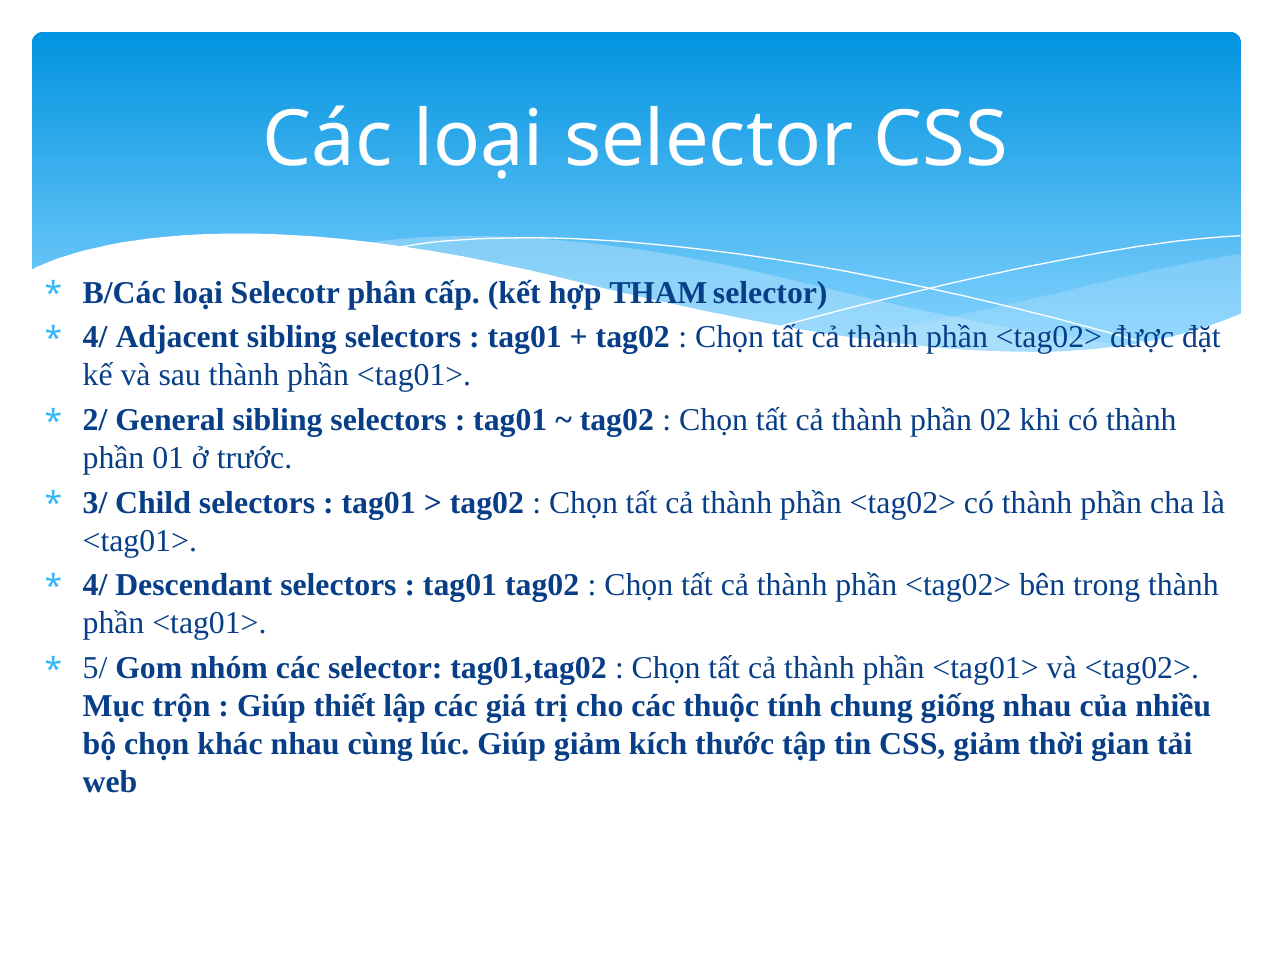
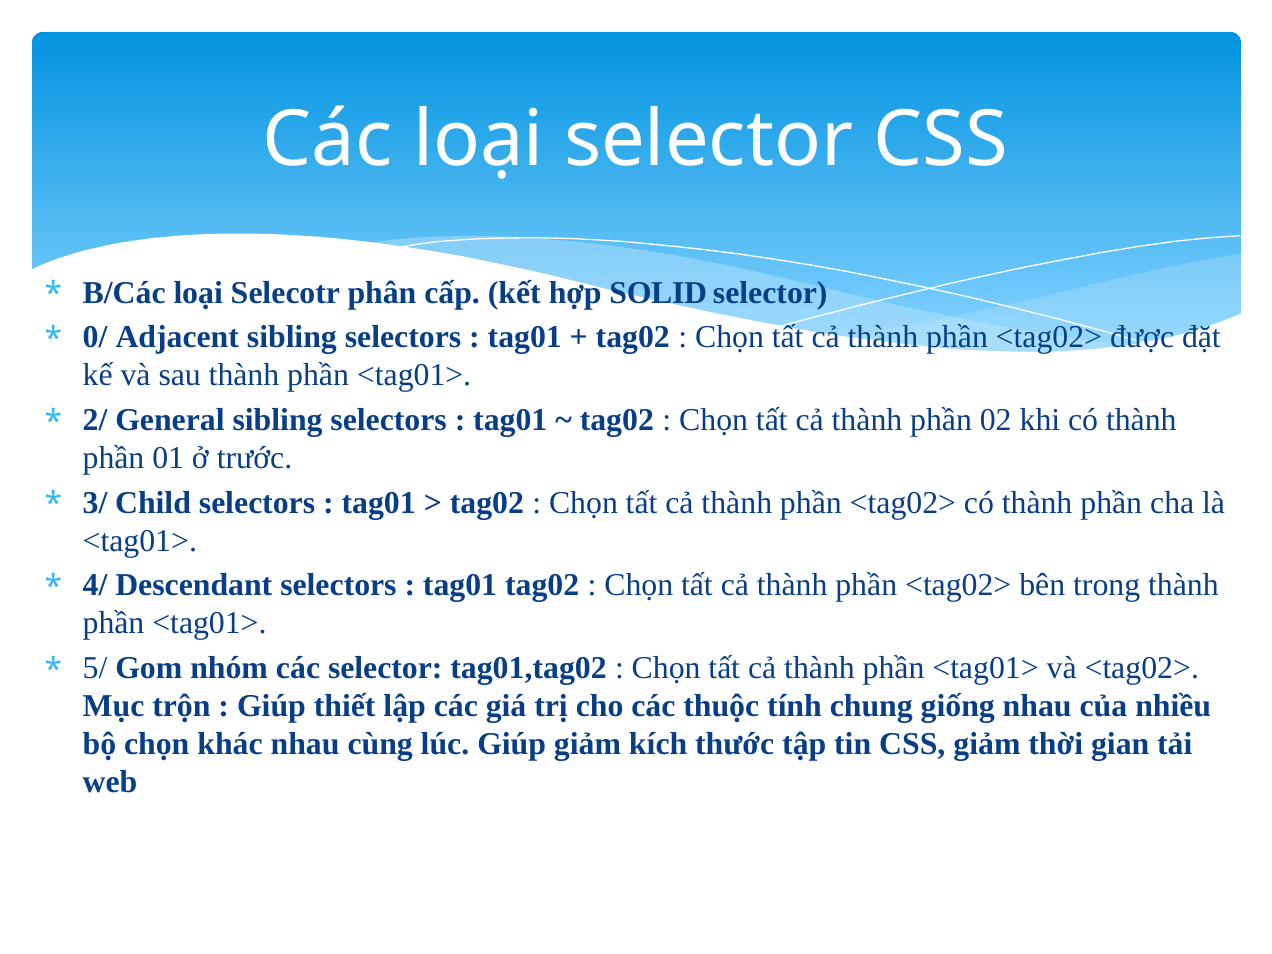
THAM: THAM -> SOLID (658, 293)
4/: 4/ -> 0/ (95, 337)
